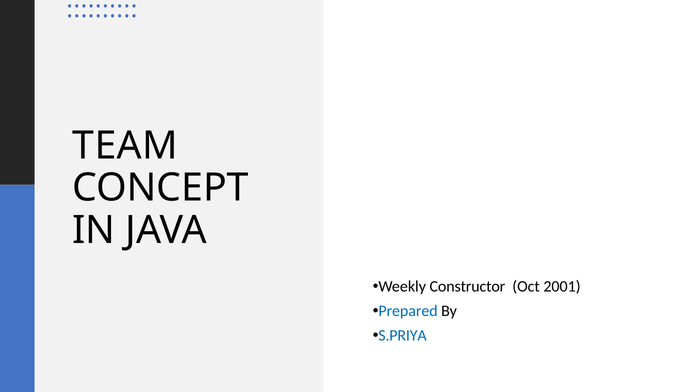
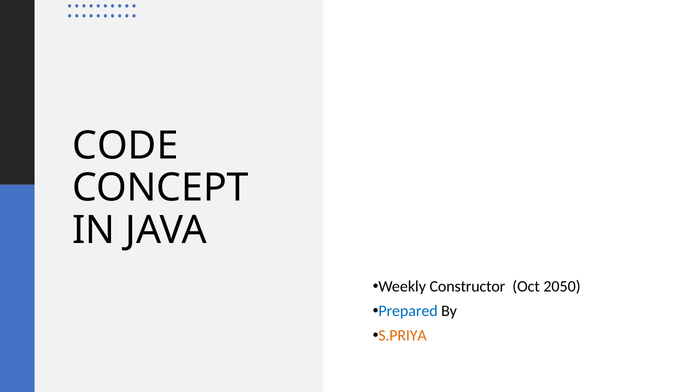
TEAM: TEAM -> CODE (125, 146)
2001: 2001 -> 2050 (562, 287)
S.PRIYA colour: blue -> orange (403, 336)
